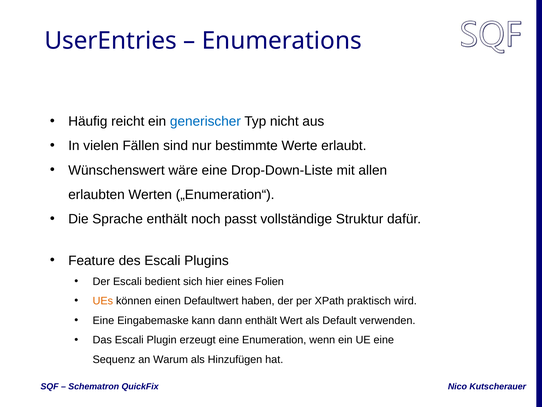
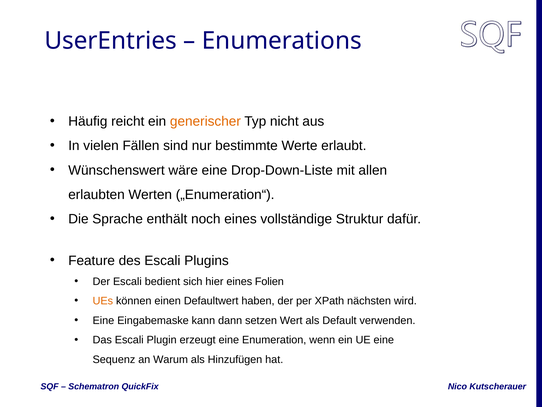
generischer colour: blue -> orange (205, 121)
noch passt: passt -> eines (240, 219)
praktisch: praktisch -> nächsten (369, 301)
dann enthält: enthält -> setzen (261, 320)
